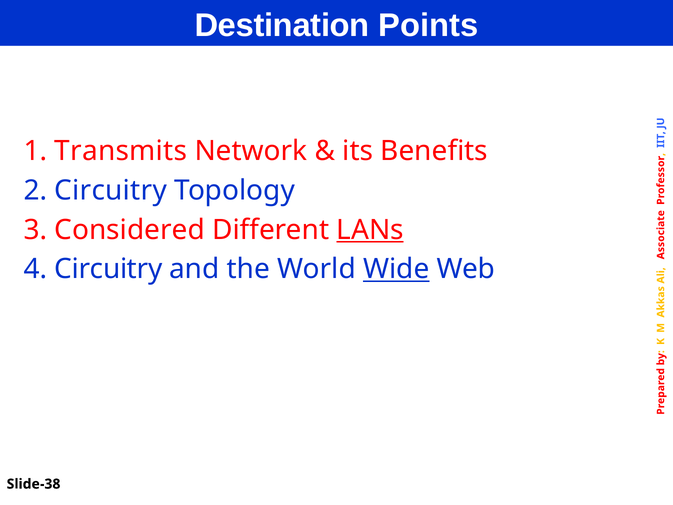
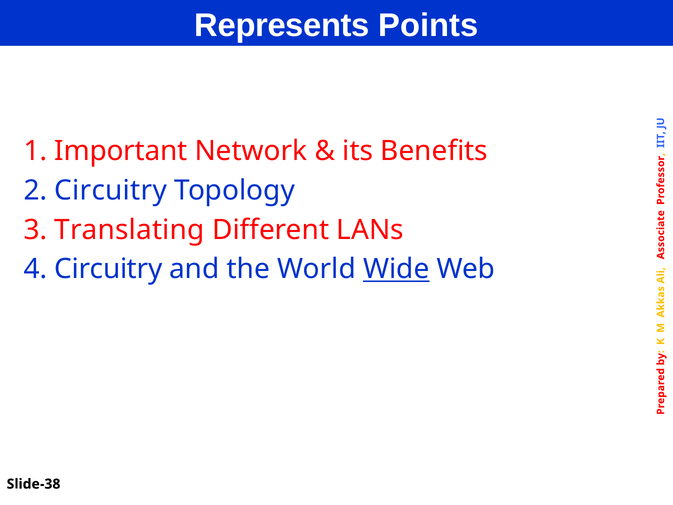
Destination: Destination -> Represents (282, 25)
Transmits: Transmits -> Important (121, 151)
Considered: Considered -> Translating (130, 230)
LANs underline: present -> none (370, 230)
